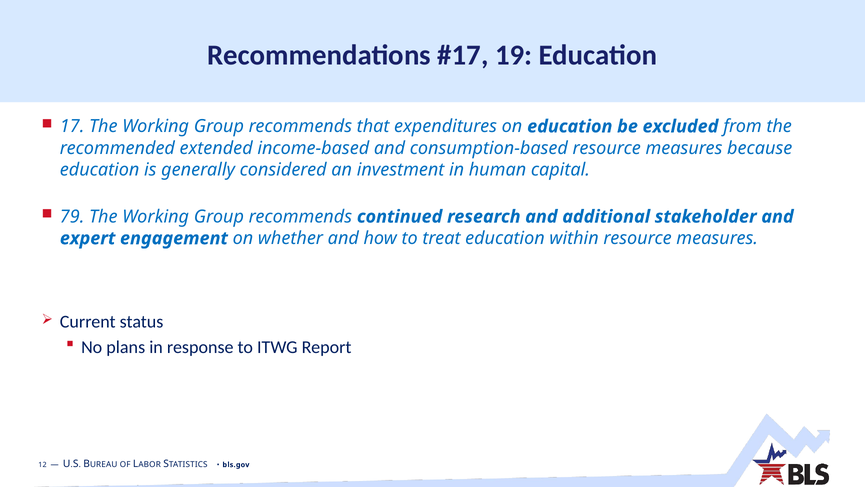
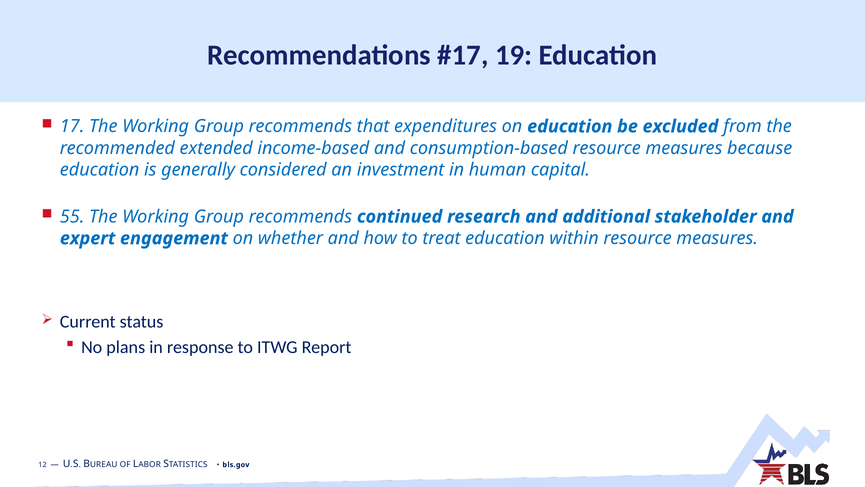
79: 79 -> 55 (72, 216)
